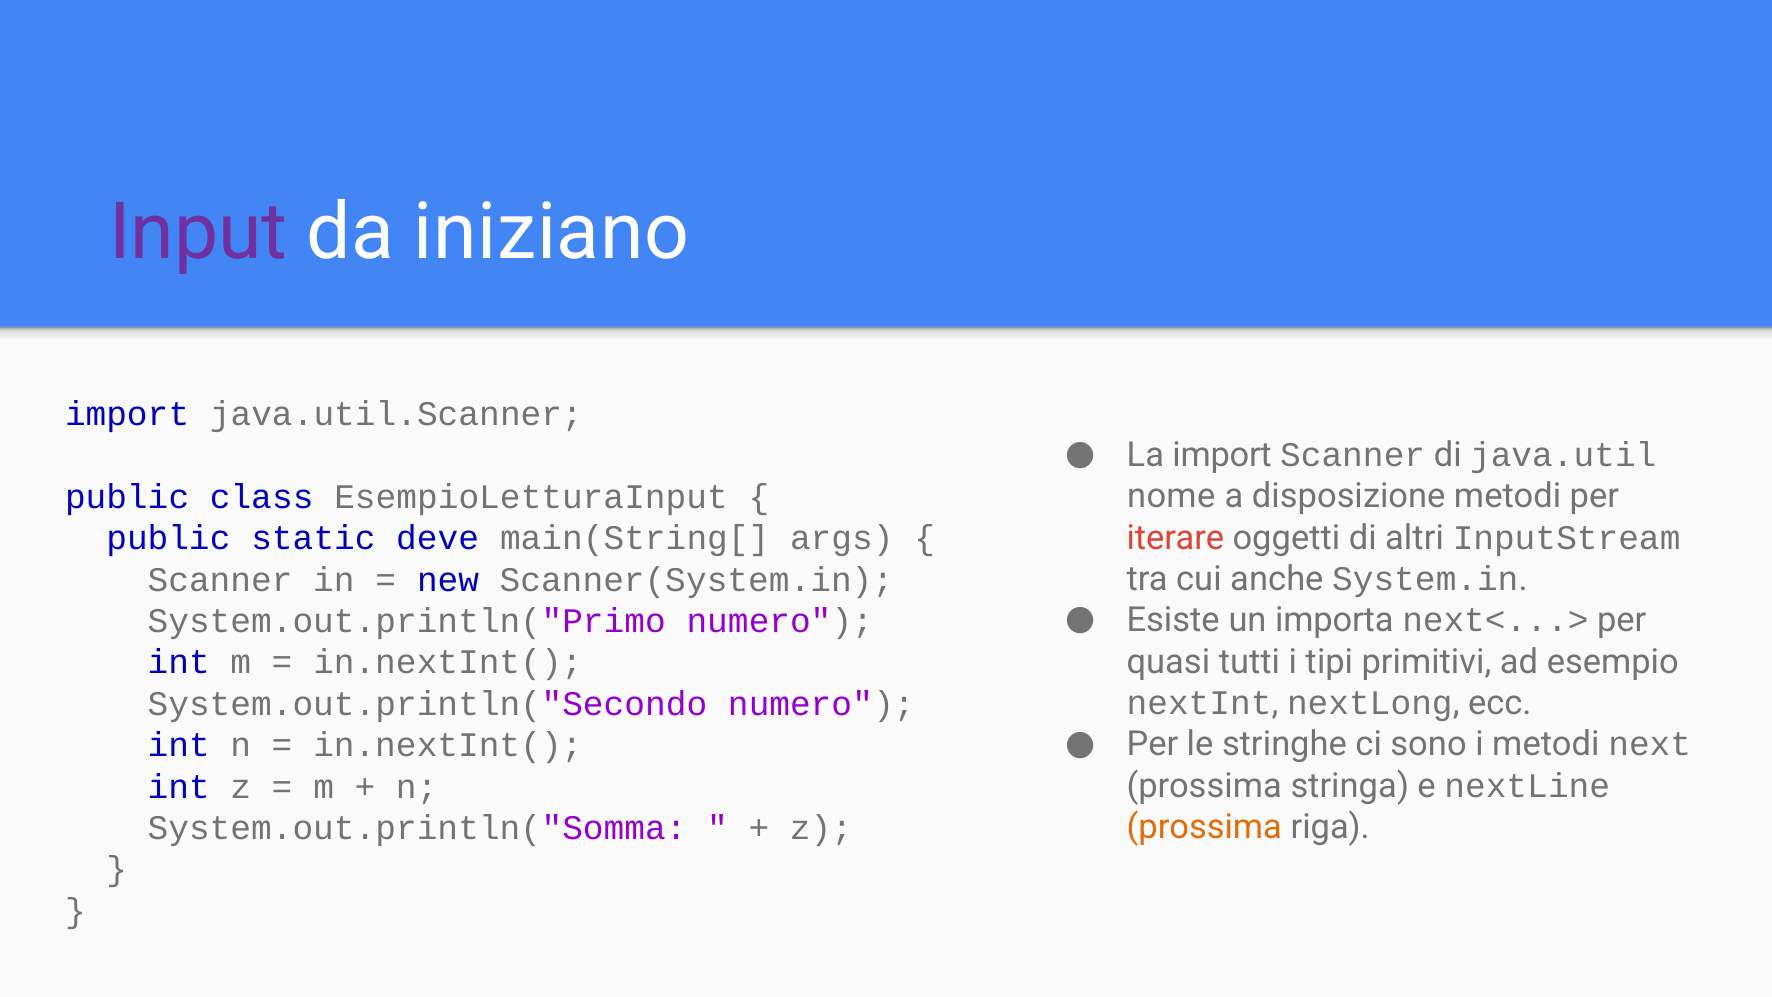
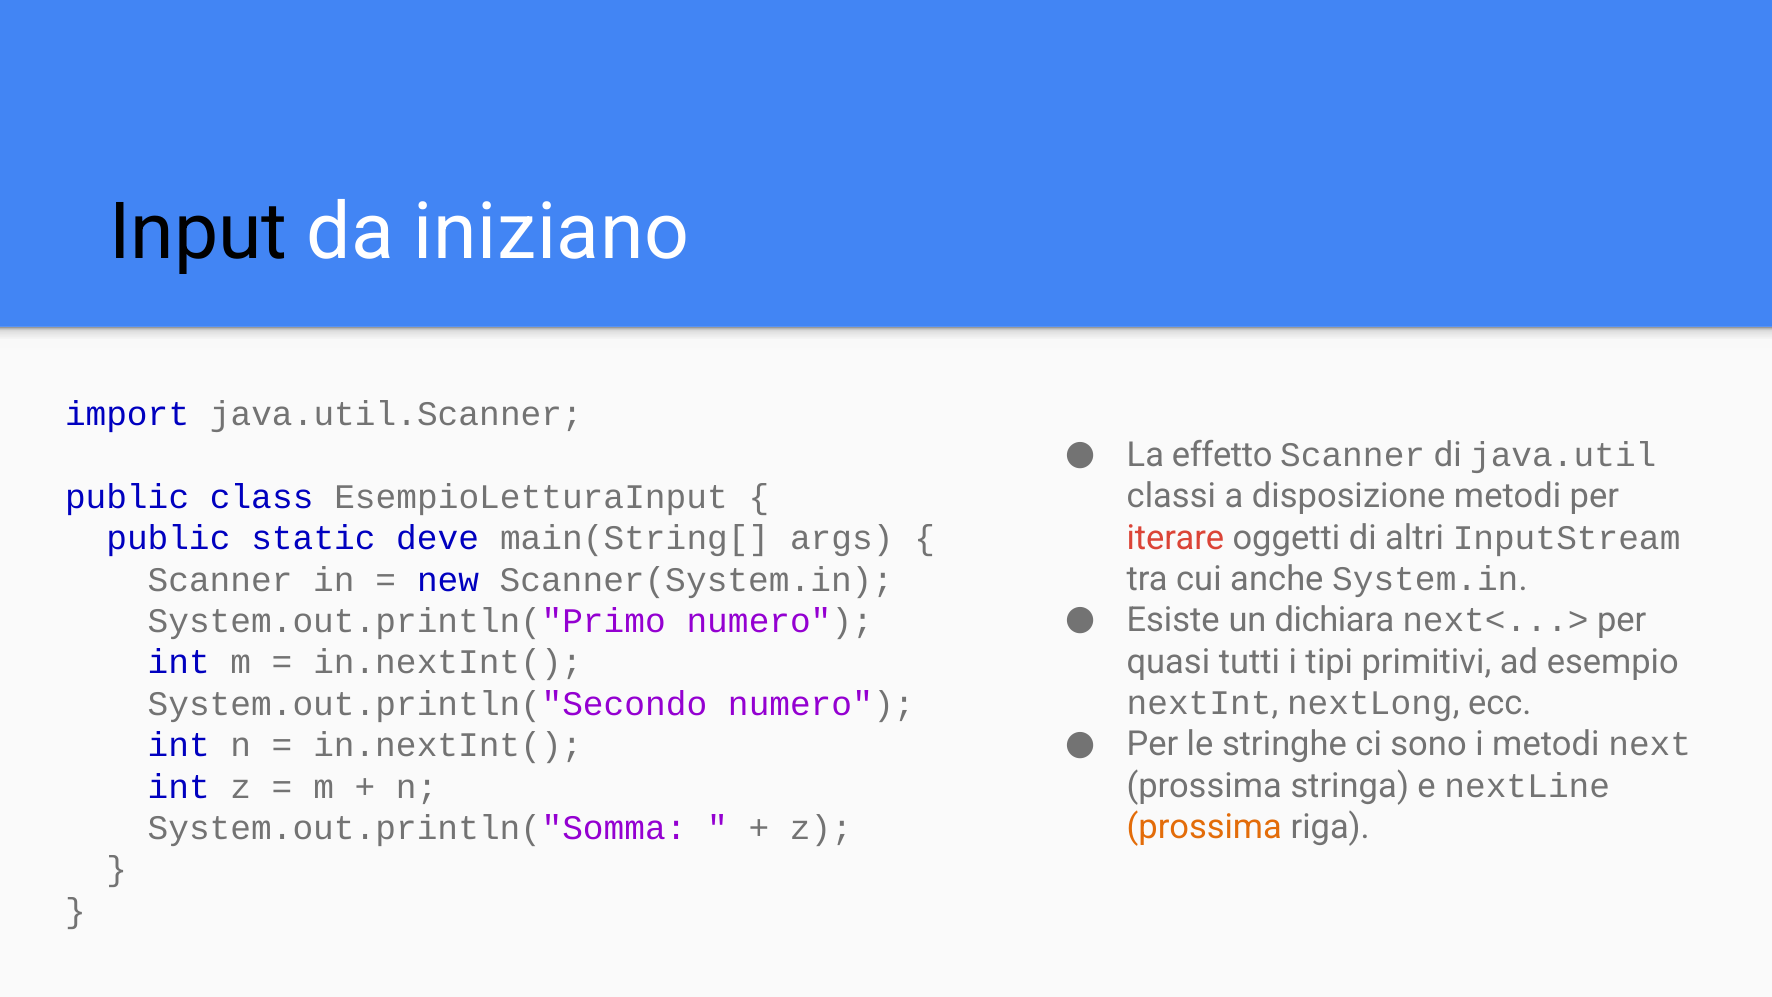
Input colour: purple -> black (198, 232)
La import: import -> effetto (1222, 455)
nome: nome -> classi (1171, 496)
importa: importa -> dichiara (1334, 620)
